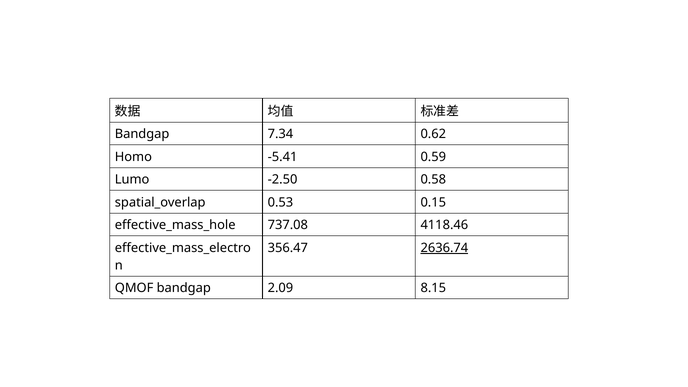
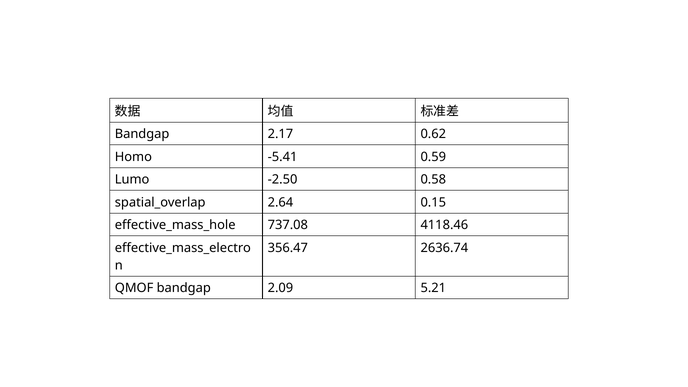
7.34: 7.34 -> 2.17 (280, 134)
0.53: 0.53 -> 2.64 (280, 202)
2636.74 underline: present -> none (444, 248)
8.15: 8.15 -> 5.21 (433, 288)
